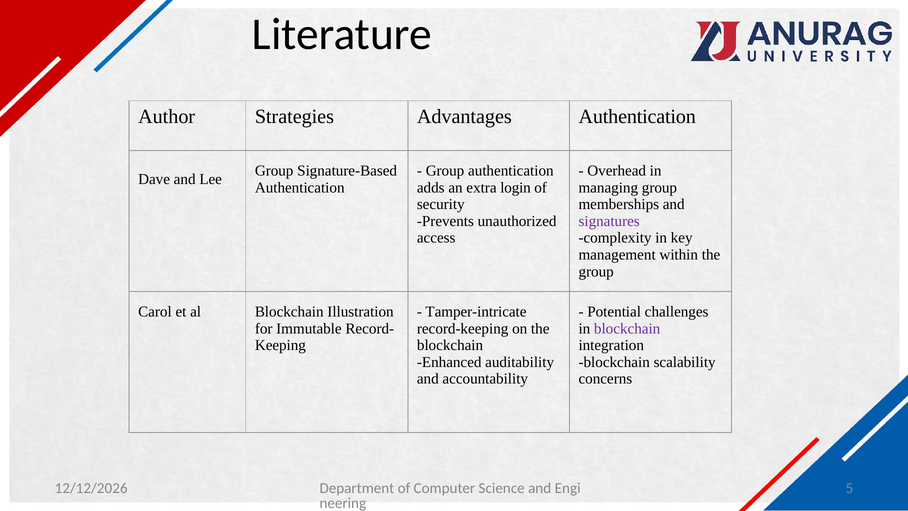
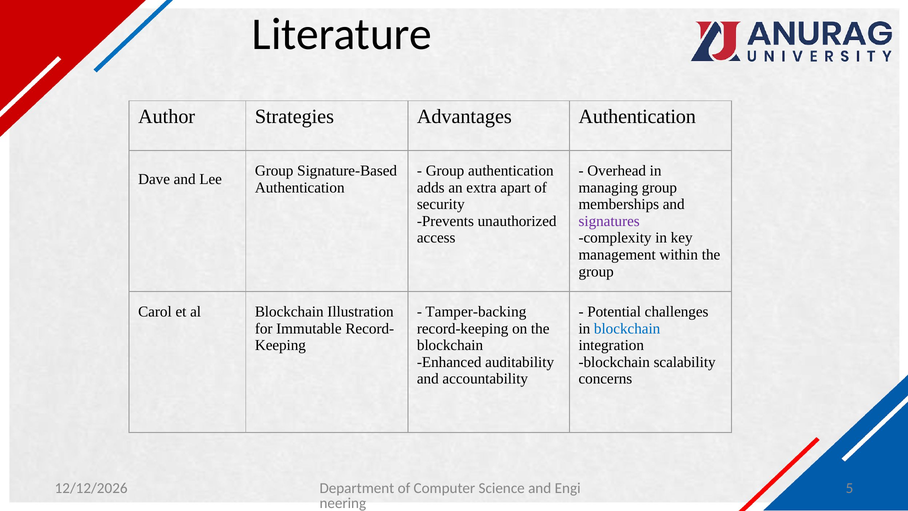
login: login -> apart (515, 187)
Tamper-intricate: Tamper-intricate -> Tamper-backing (476, 312)
blockchain colour: purple -> blue (627, 328)
